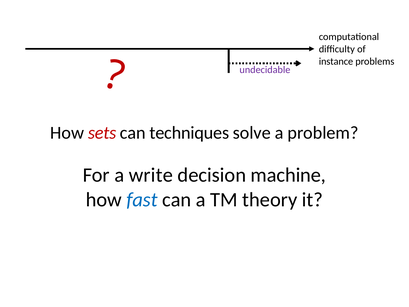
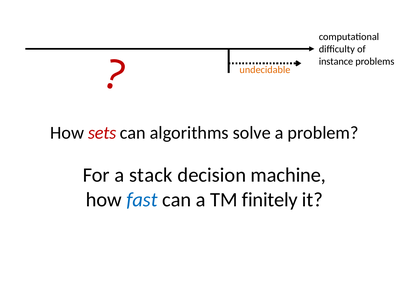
undecidable colour: purple -> orange (265, 70)
techniques: techniques -> algorithms (189, 133)
write: write -> stack (151, 175)
theory: theory -> finitely (270, 199)
